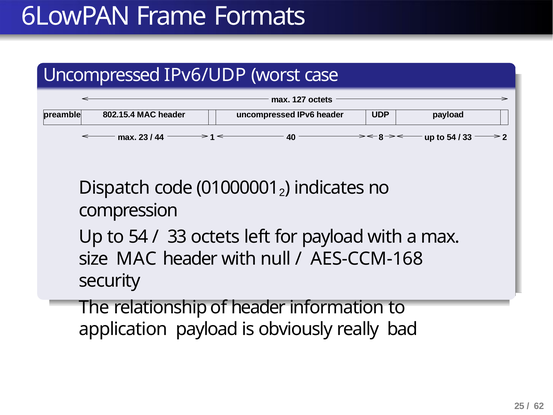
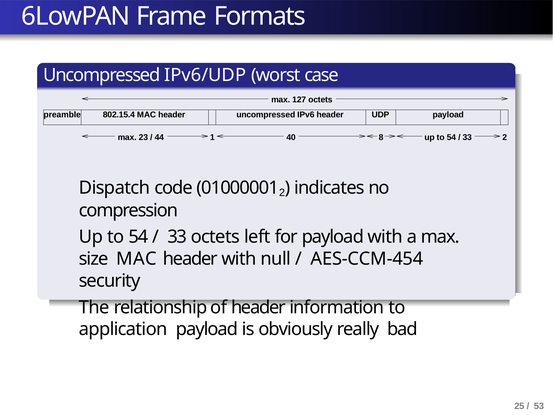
AES-CCM-168: AES-CCM-168 -> AES-CCM-454 (367, 259)
62: 62 -> 53 (539, 406)
